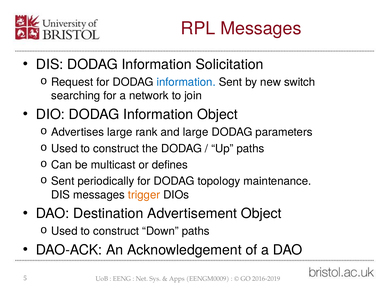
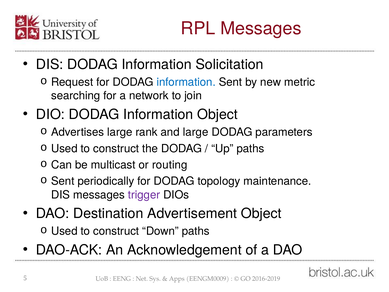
switch: switch -> metric (300, 82)
defines: defines -> routing (170, 165)
trigger colour: orange -> purple (144, 195)
